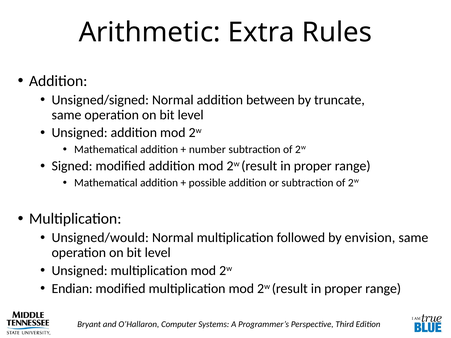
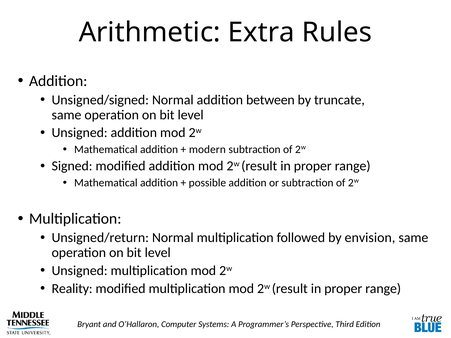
number: number -> modern (207, 150)
Unsigned/would: Unsigned/would -> Unsigned/return (100, 238)
Endian: Endian -> Reality (72, 289)
